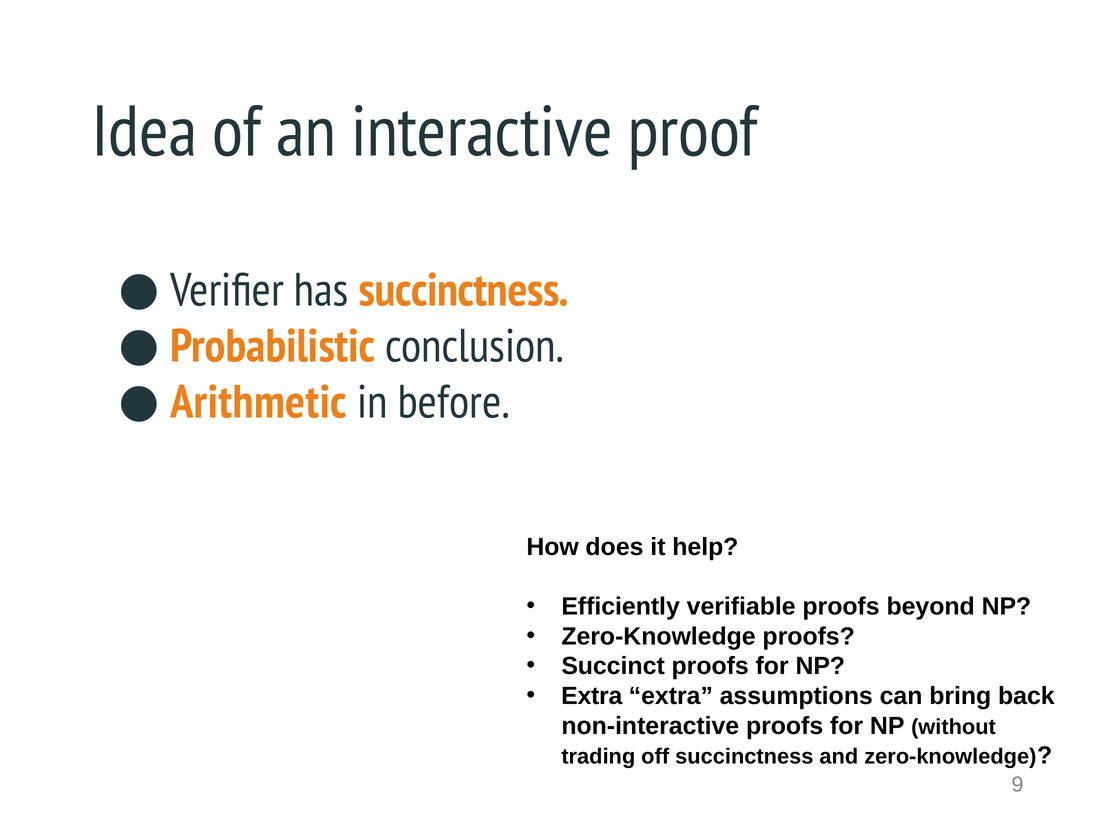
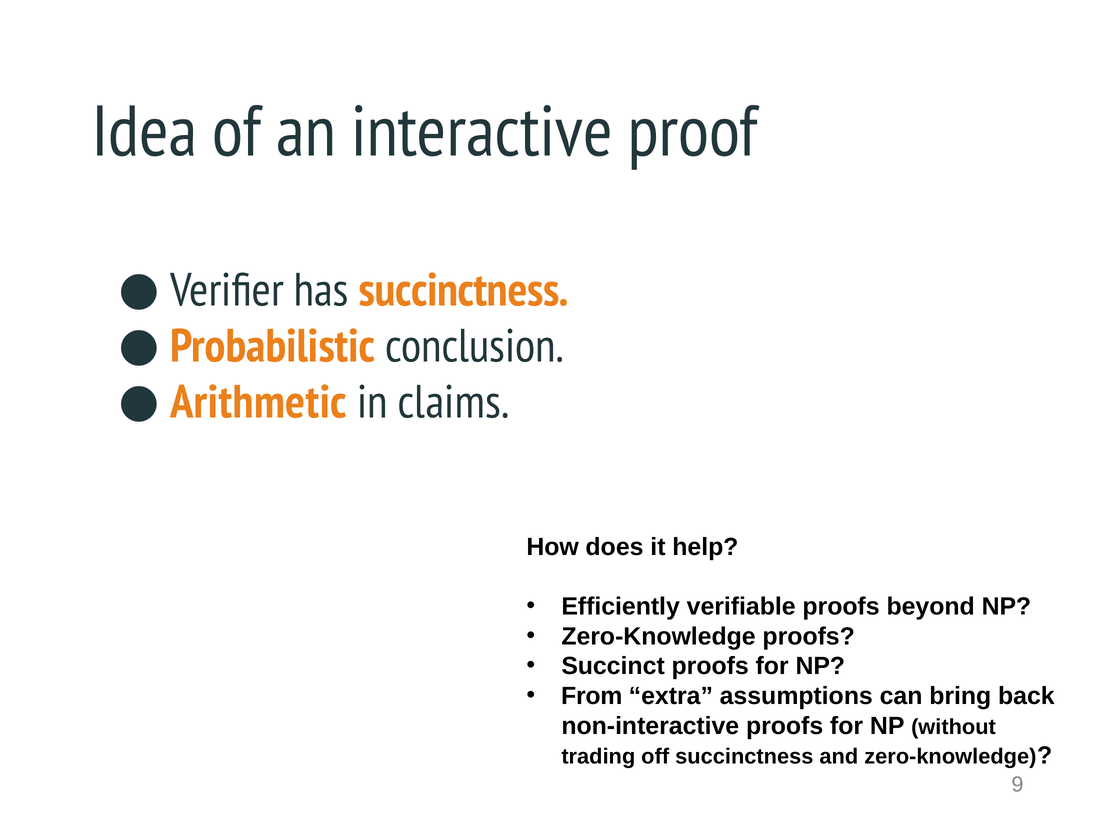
before: before -> claims (454, 402)
Extra: Extra -> From (592, 696)
